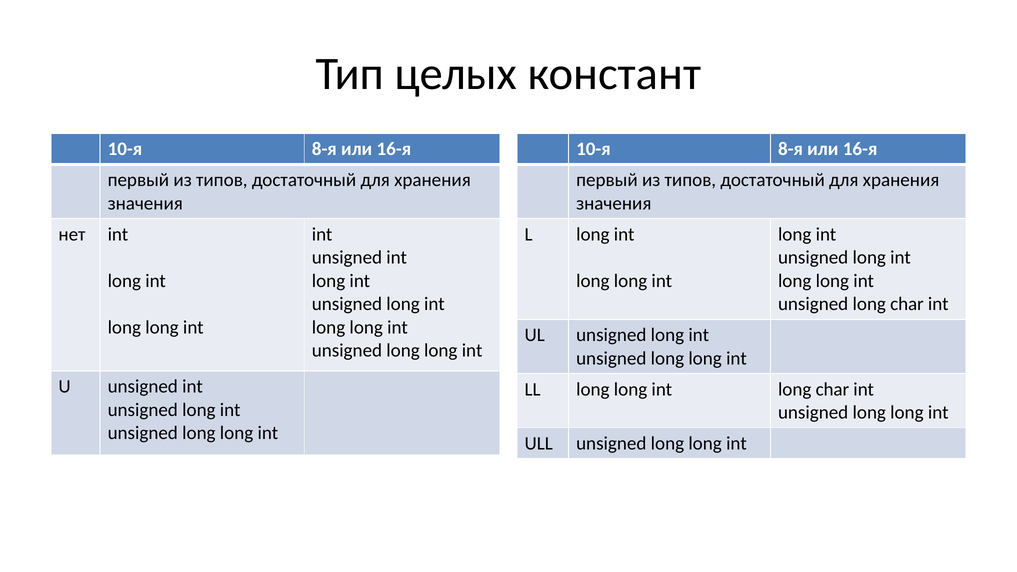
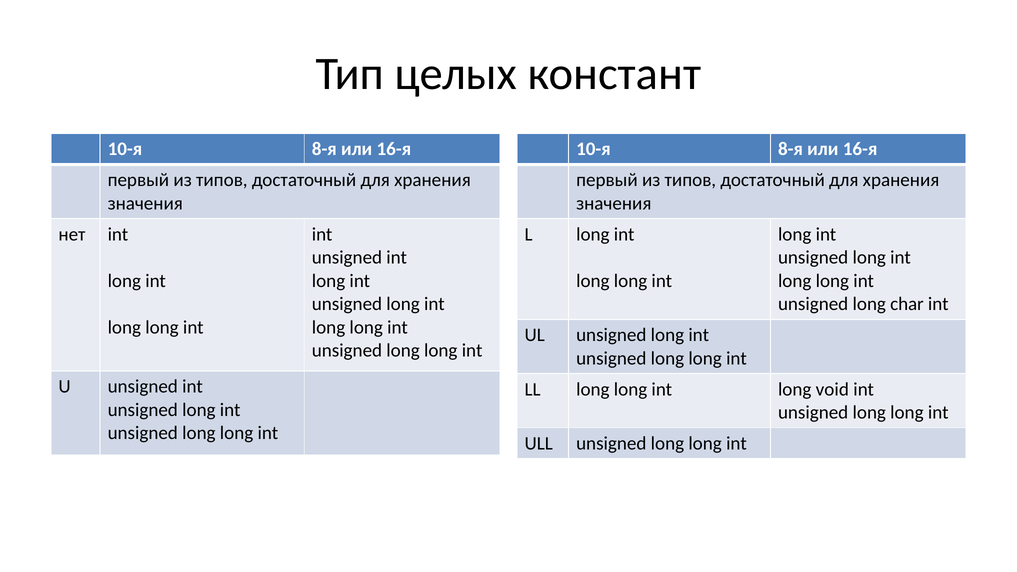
int long char: char -> void (832, 389)
